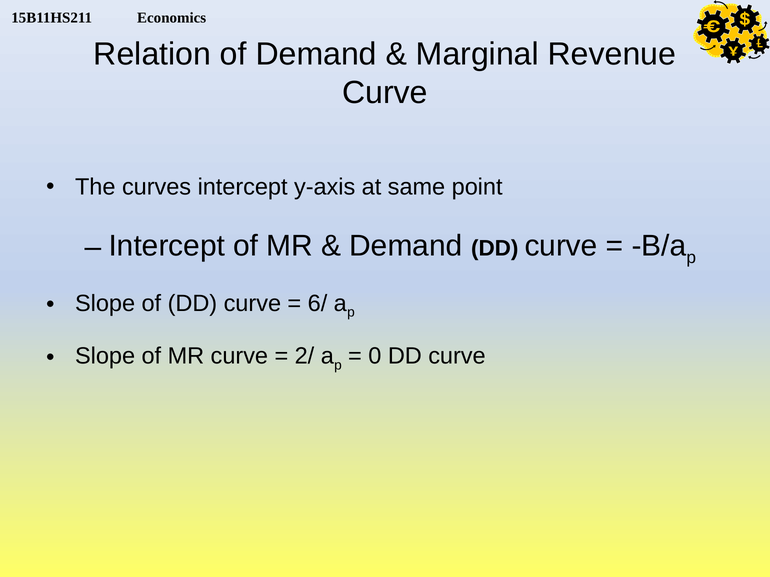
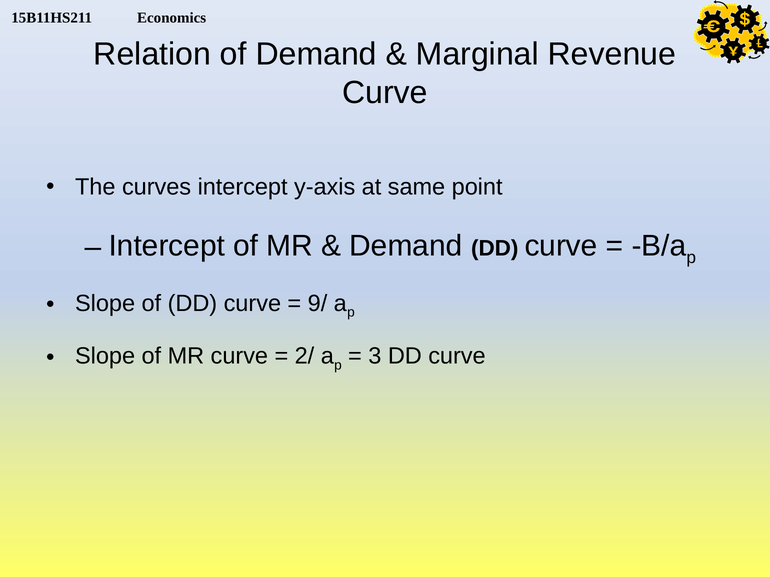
6/: 6/ -> 9/ (318, 304)
0: 0 -> 3 (375, 356)
